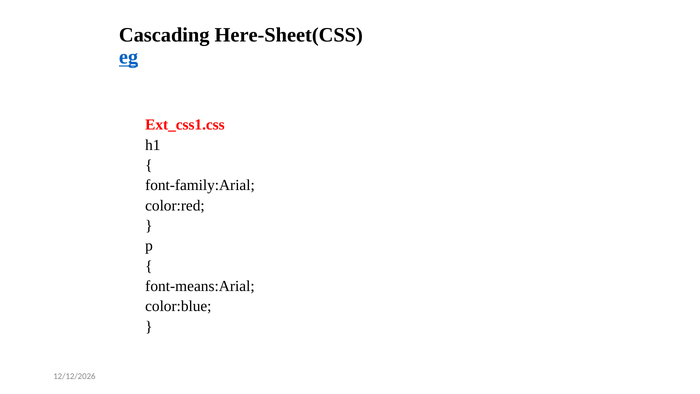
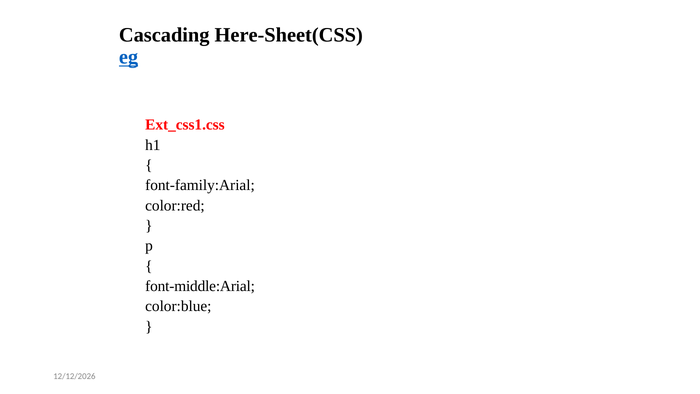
font-means:Arial: font-means:Arial -> font-middle:Arial (200, 286)
